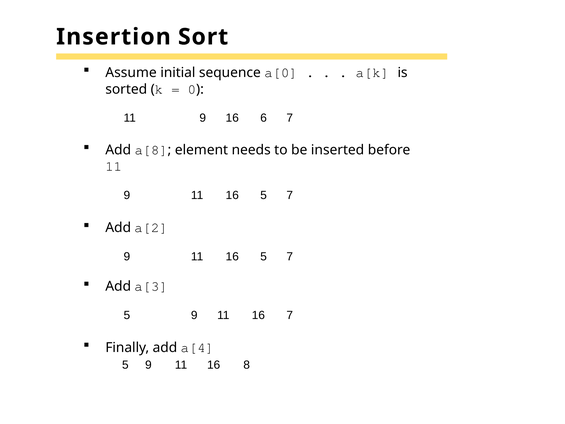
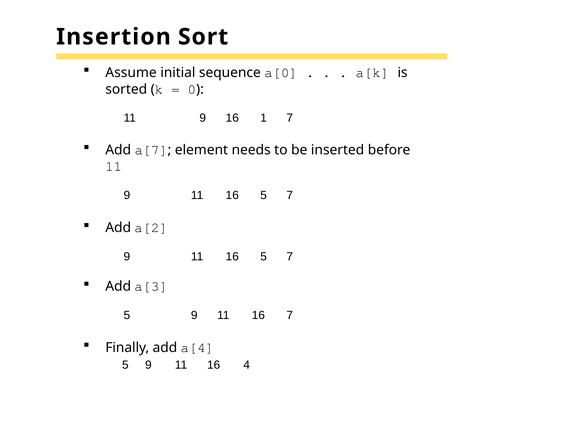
6: 6 -> 1 (264, 118)
a[8: a[8 -> a[7 (151, 150)
8: 8 -> 4 (247, 365)
